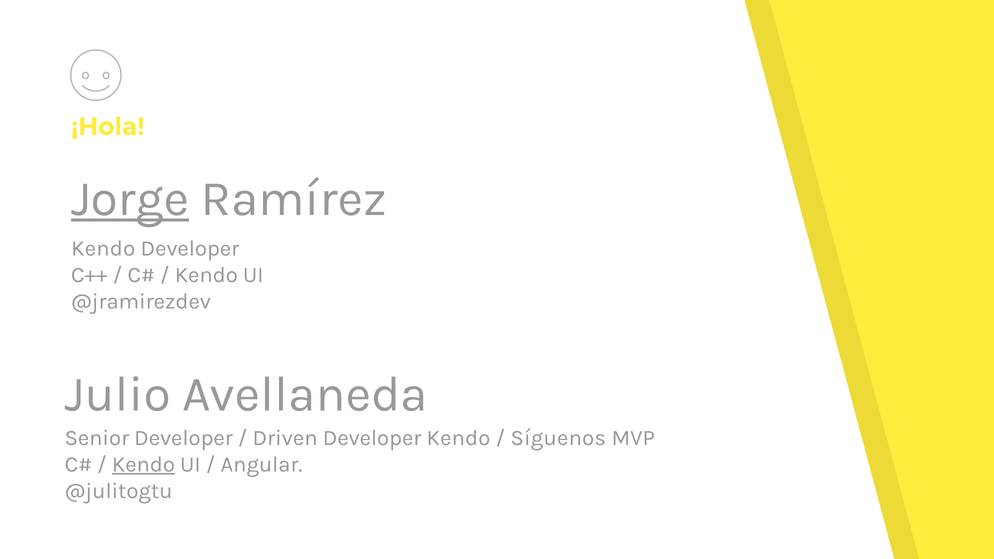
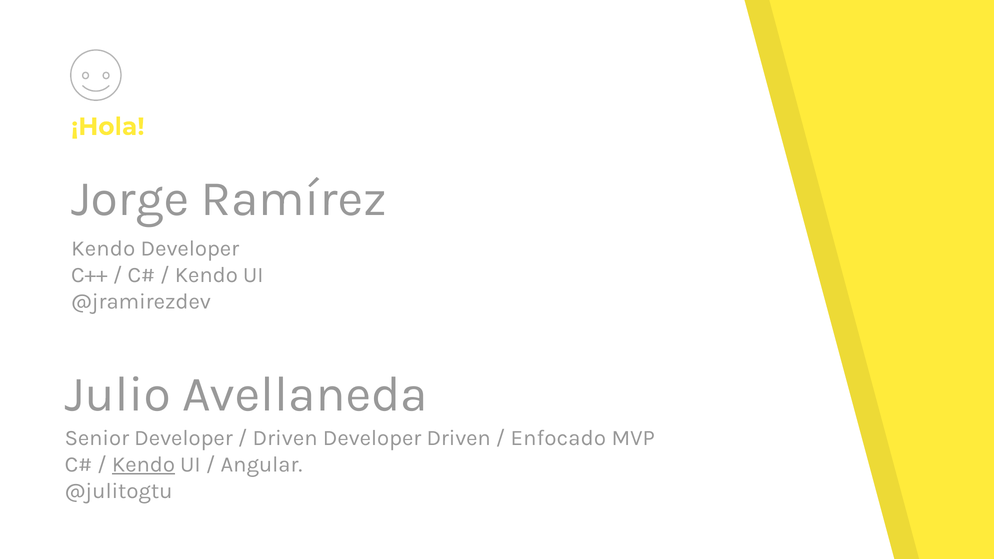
Jorge underline: present -> none (130, 199)
Developer Kendo: Kendo -> Driven (459, 438)
Síguenos: Síguenos -> Enfocado (558, 438)
